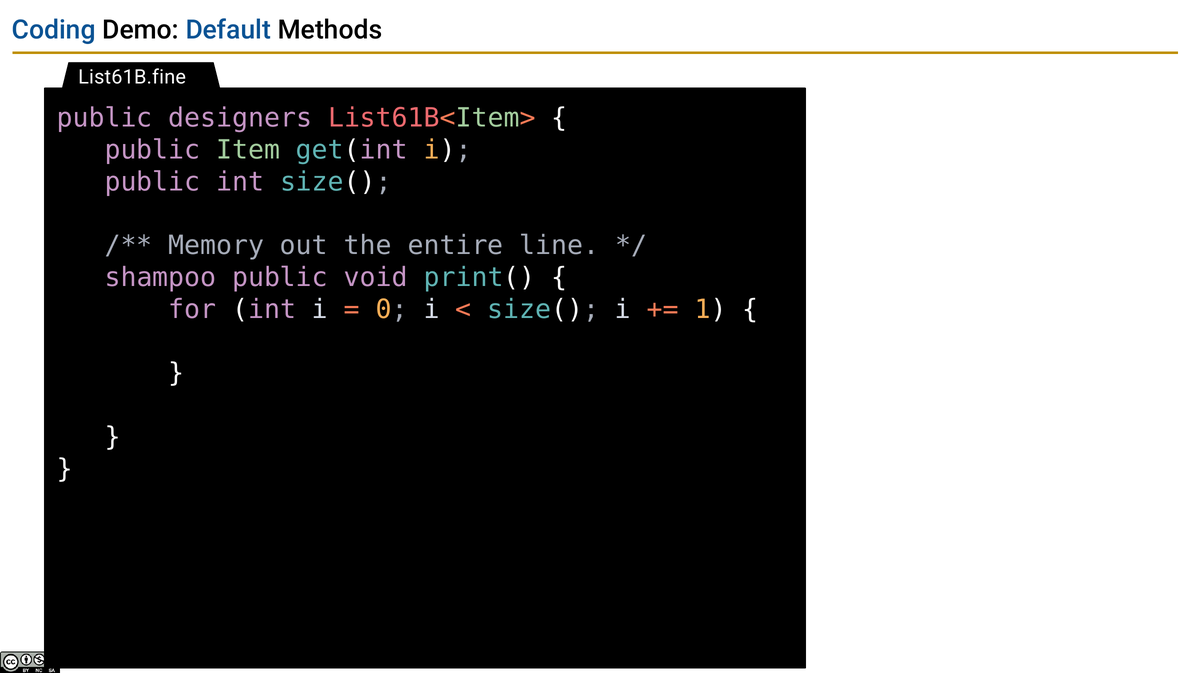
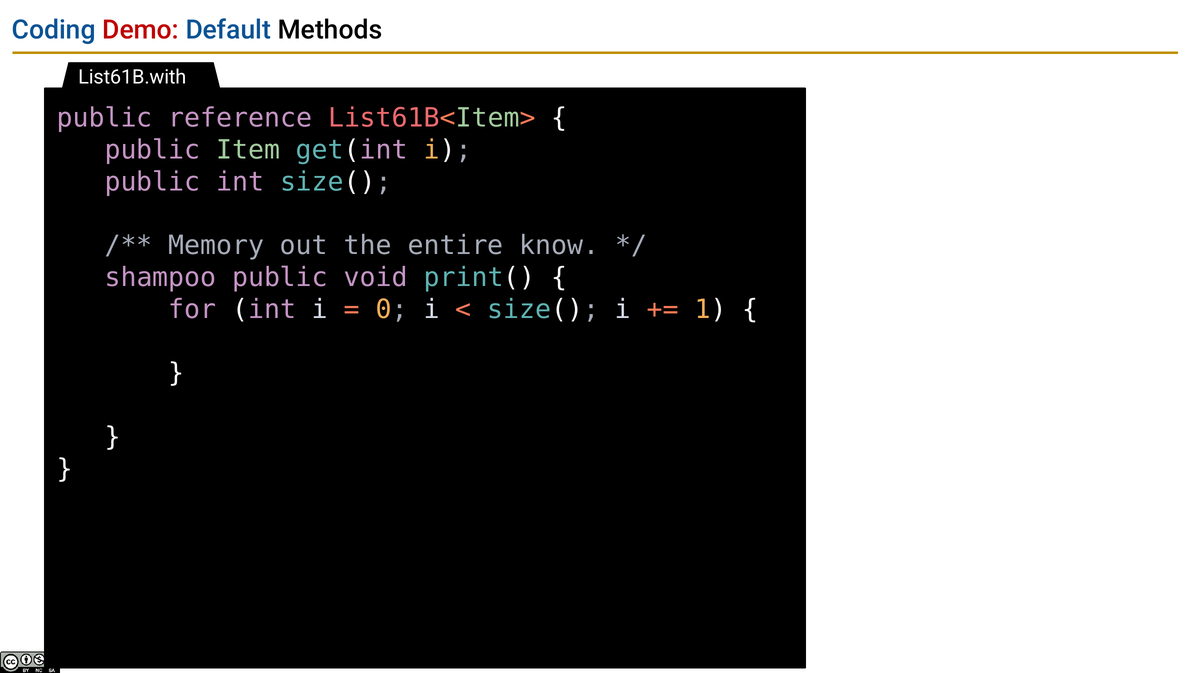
Demo colour: black -> red (141, 30)
List61B.fine: List61B.fine -> List61B.with (132, 77)
designers: designers -> reference (240, 118)
line: line -> know (559, 245)
